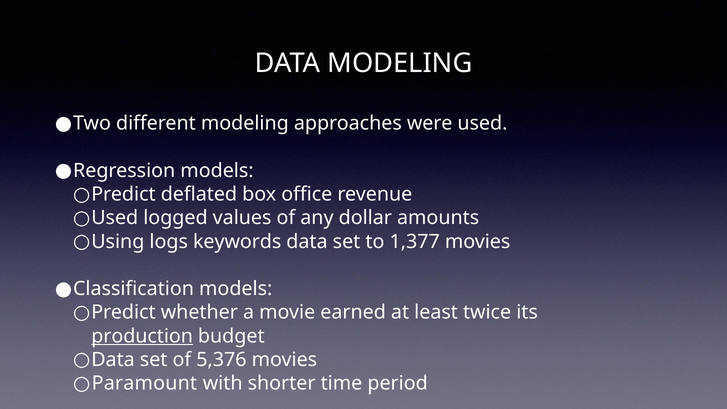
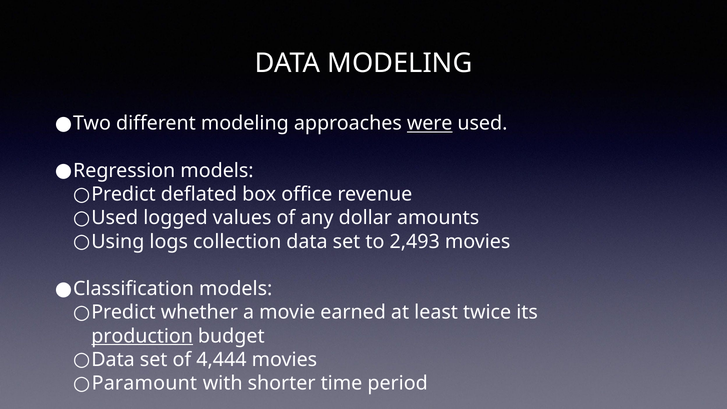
were underline: none -> present (430, 123)
keywords: keywords -> collection (237, 241)
1,377: 1,377 -> 2,493 (415, 241)
5,376: 5,376 -> 4,444 (221, 360)
